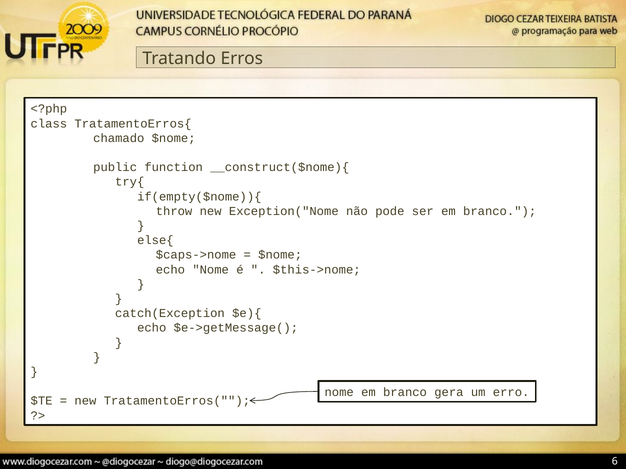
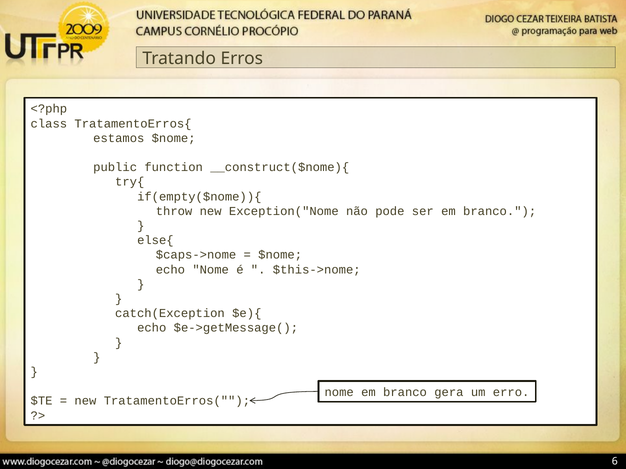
chamado: chamado -> estamos (119, 138)
